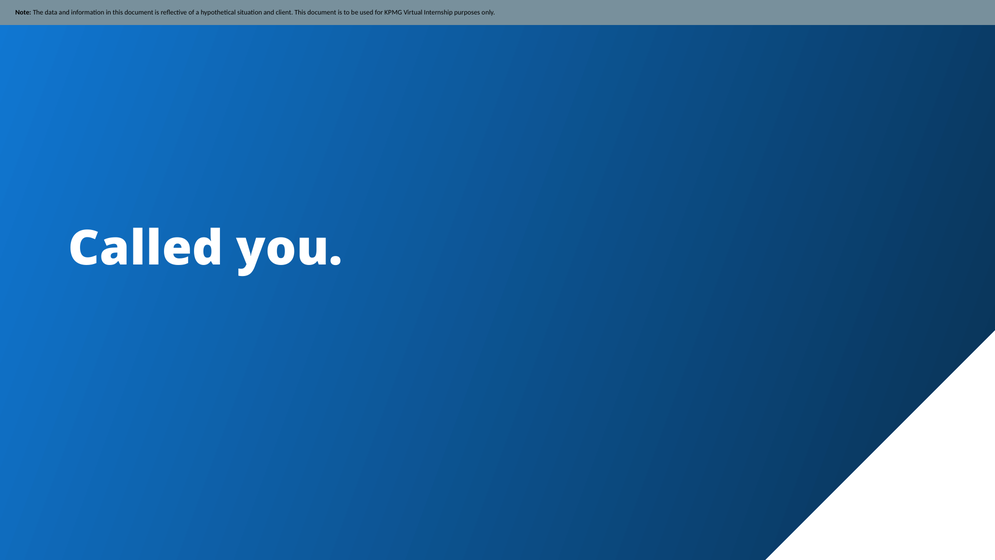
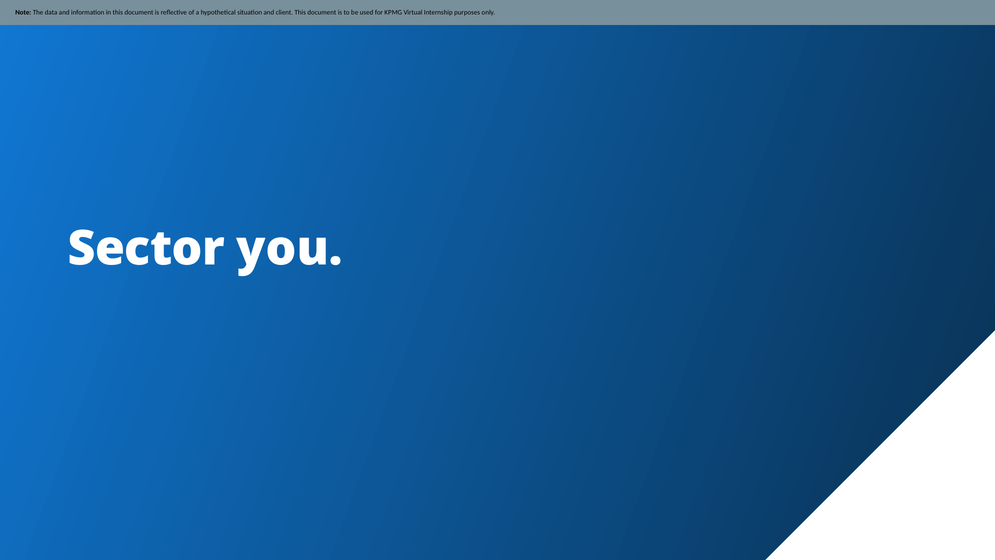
Called: Called -> Sector (146, 249)
